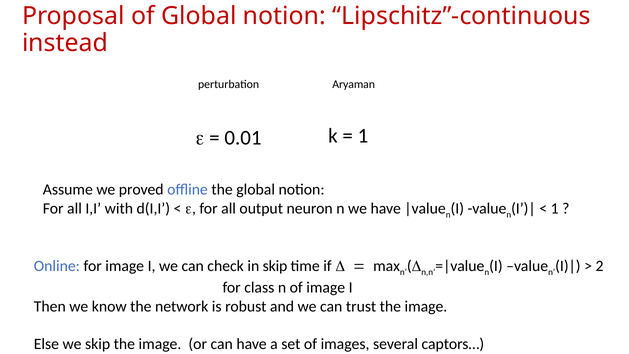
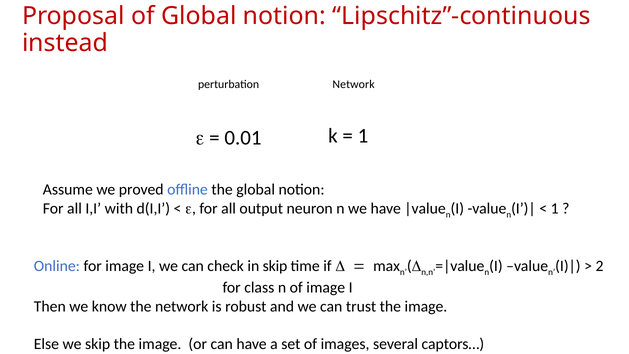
Aryaman: Aryaman -> Network (354, 84)
